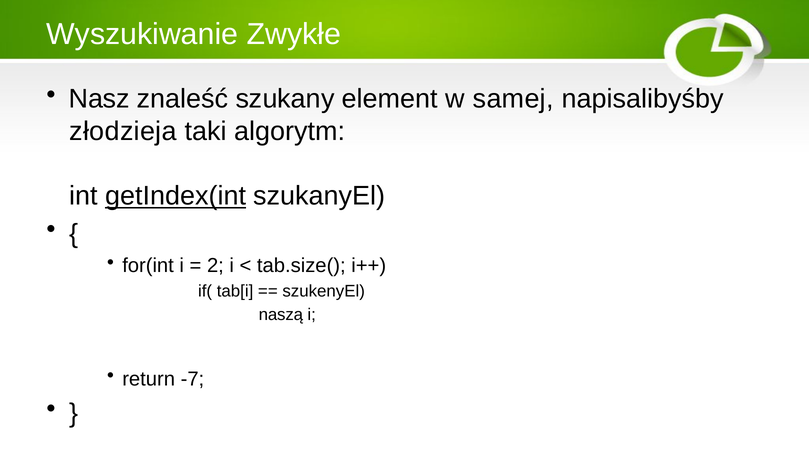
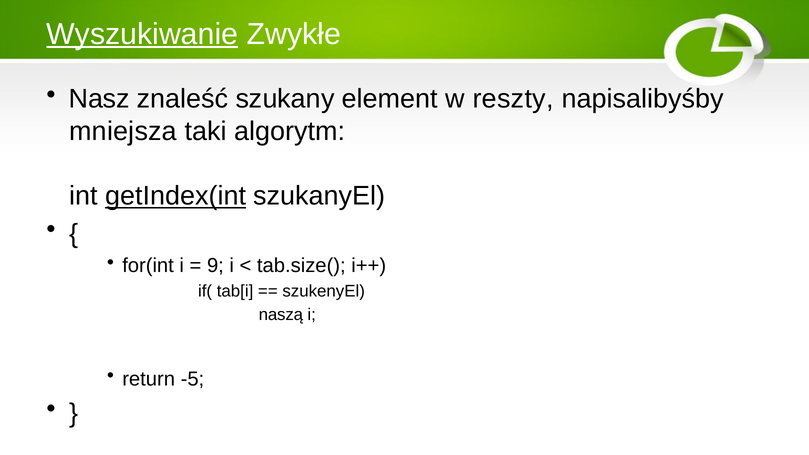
Wyszukiwanie underline: none -> present (142, 34)
samej: samej -> reszty (513, 99)
złodzieja: złodzieja -> mniejsza (123, 131)
2: 2 -> 9 (215, 266)
-7: -7 -> -5 (192, 379)
